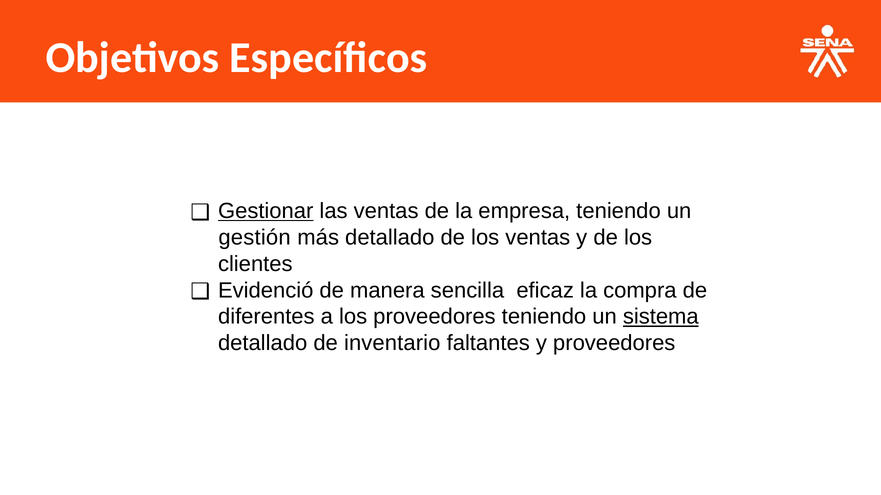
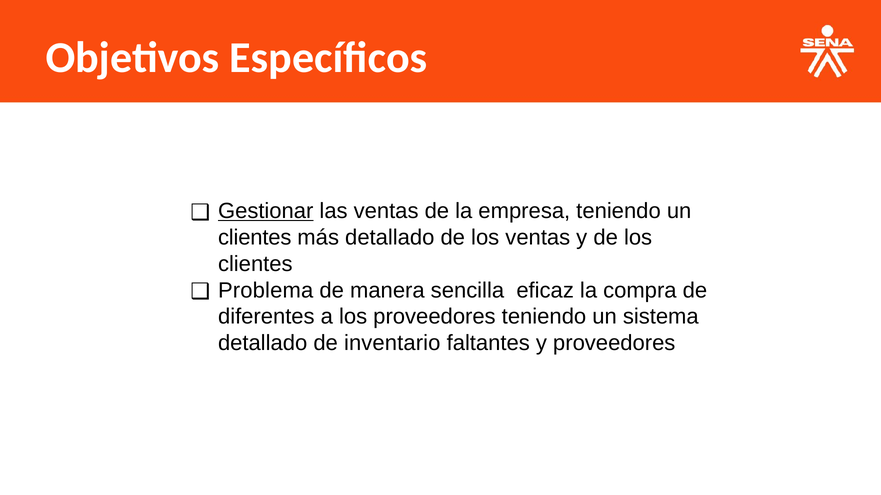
gestión: gestión -> clientes (255, 238)
Evidenció: Evidenció -> Problema (266, 291)
sistema underline: present -> none (661, 317)
